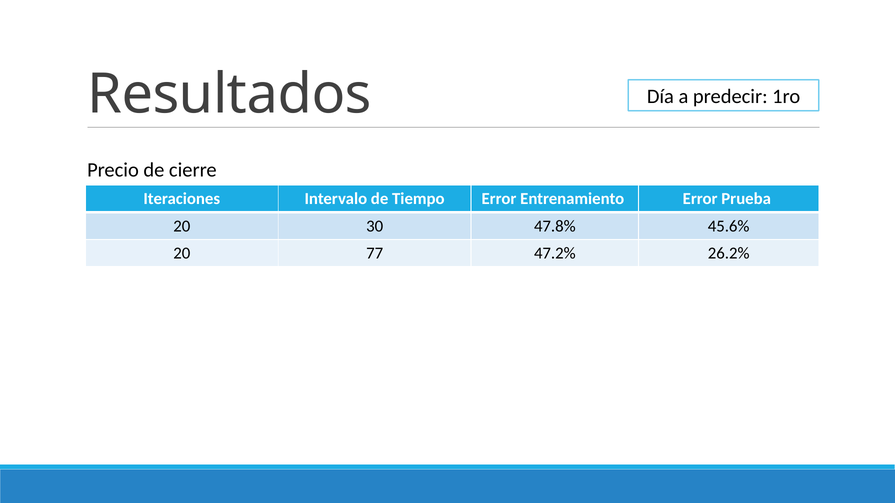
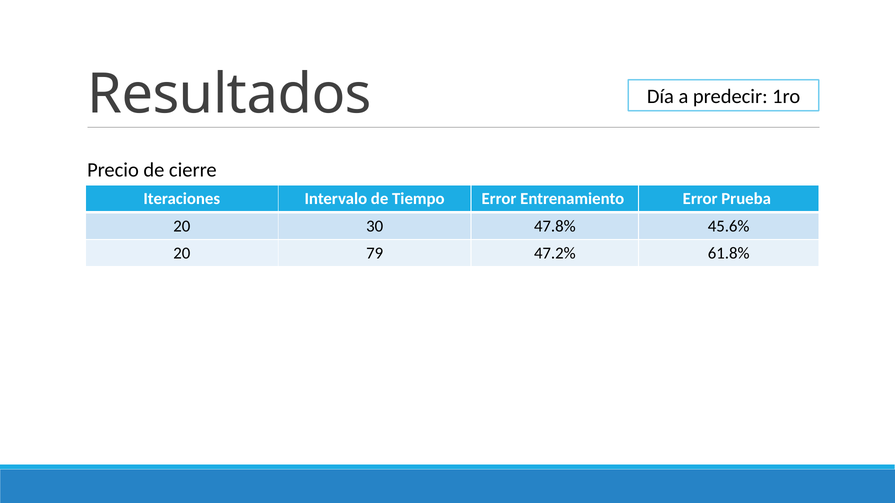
77: 77 -> 79 (375, 253)
26.2%: 26.2% -> 61.8% (729, 253)
